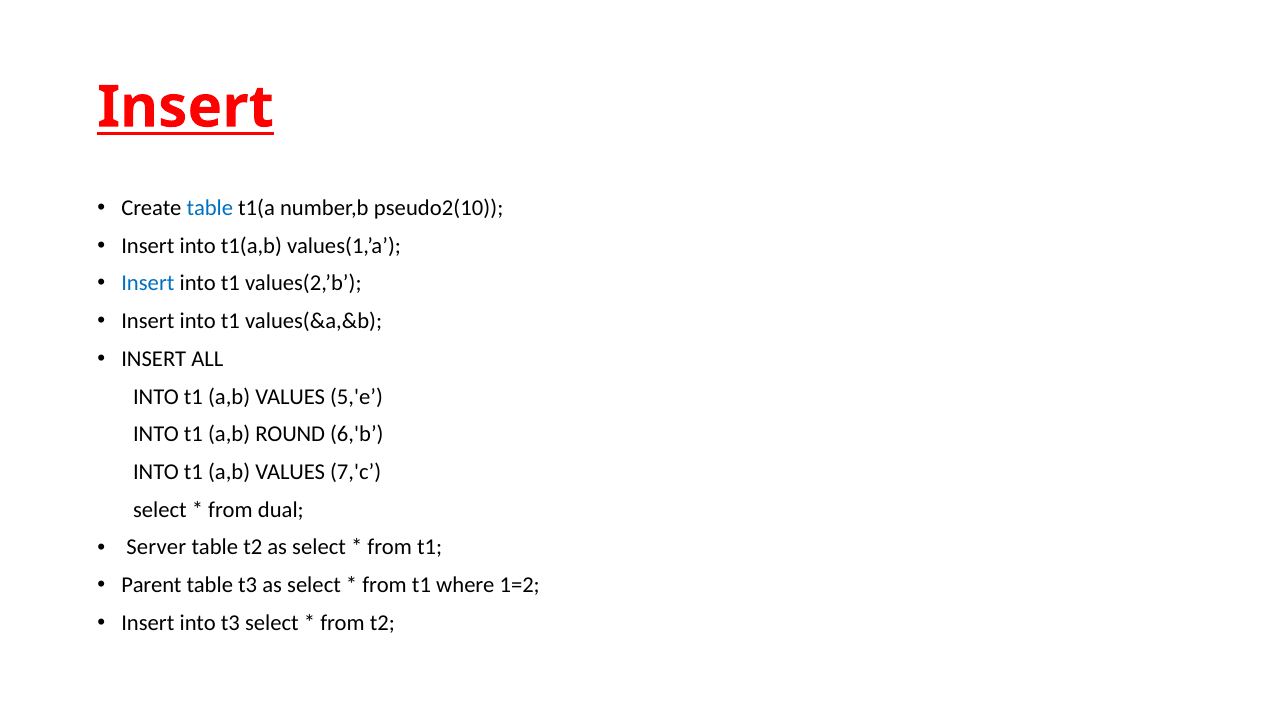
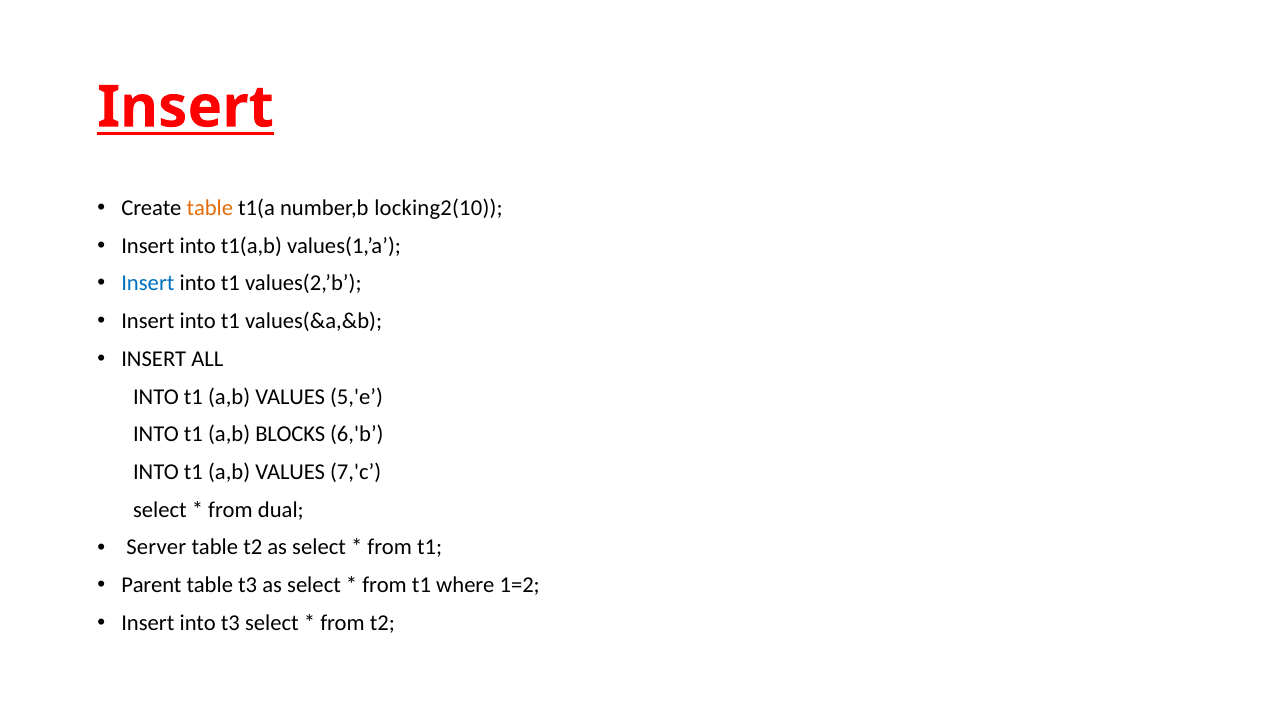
table colour: blue -> orange (210, 208)
pseudo2(10: pseudo2(10 -> locking2(10 (439, 208)
ROUND: ROUND -> BLOCKS (290, 435)
